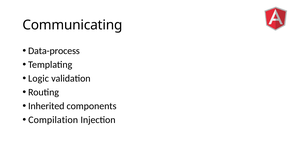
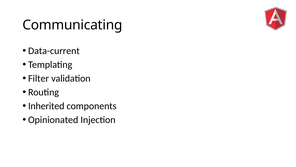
Data-process: Data-process -> Data-current (54, 51)
Logic: Logic -> Filter (39, 78)
Compilation: Compilation -> Opinionated (53, 119)
